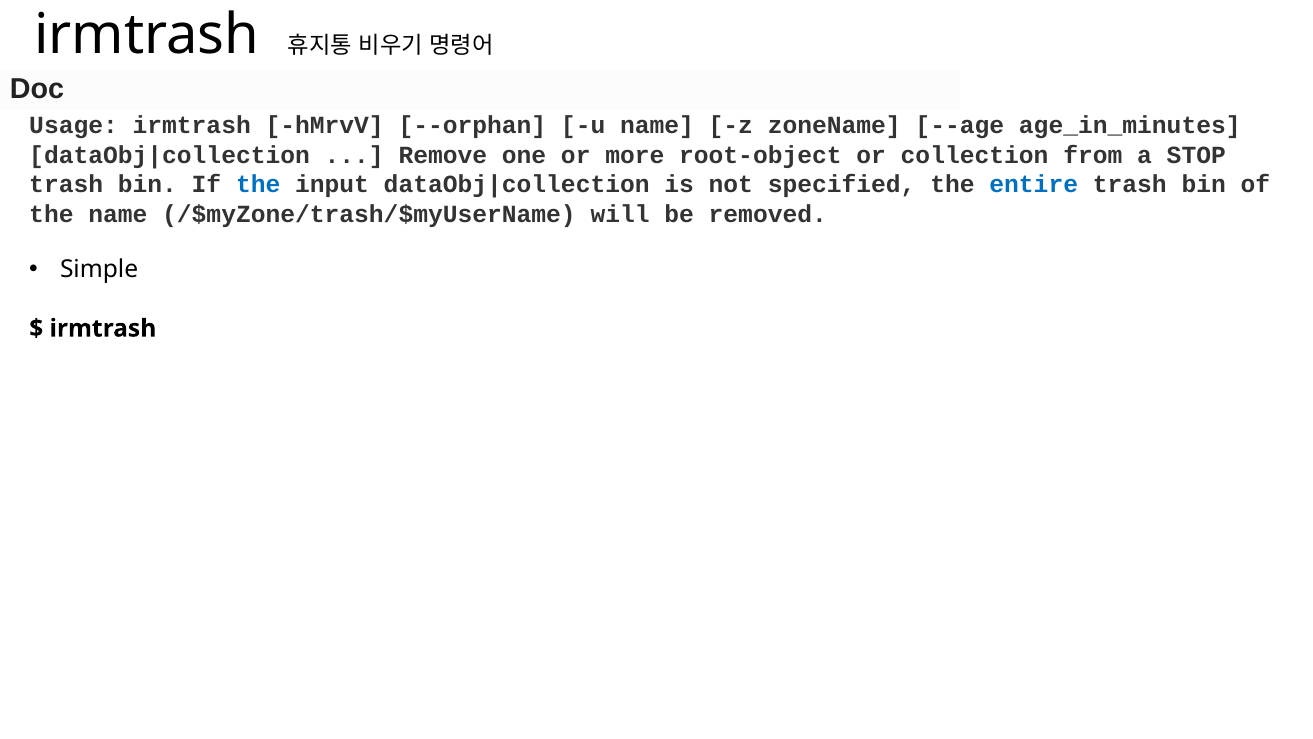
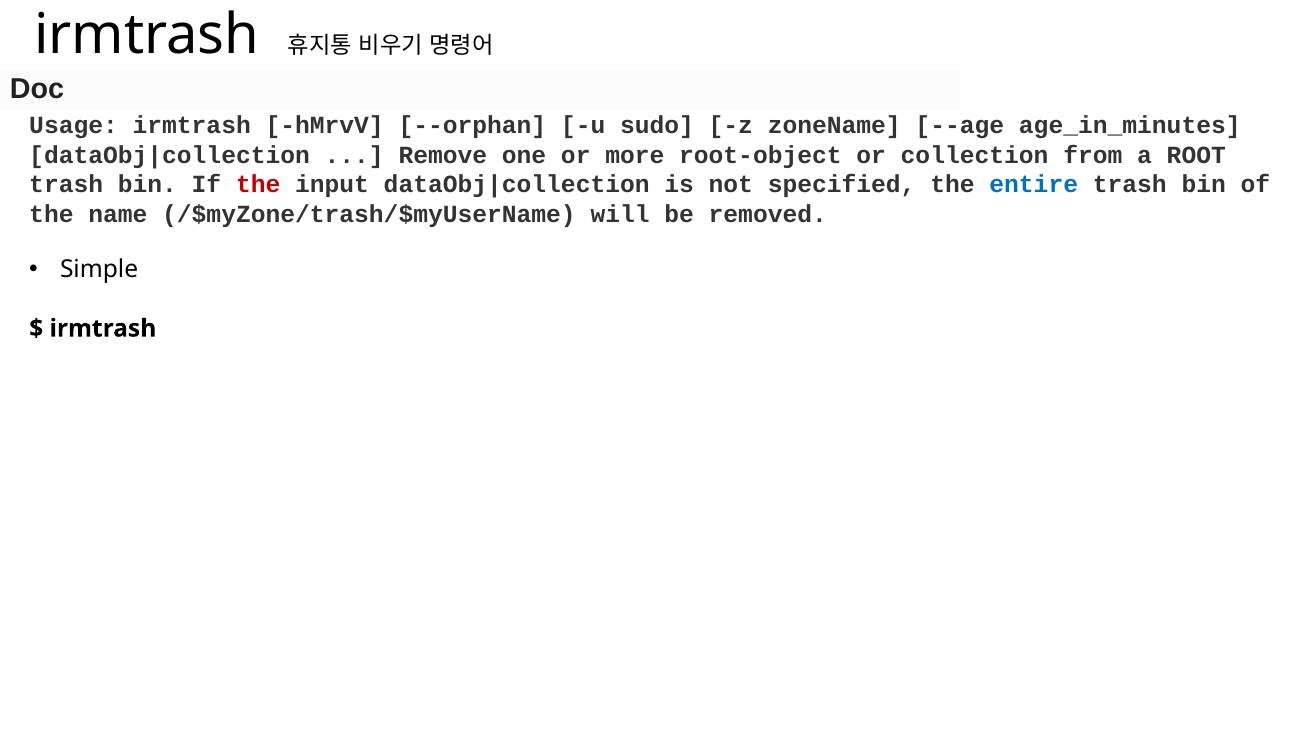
u name: name -> sudo (657, 125)
STOP: STOP -> ROOT (1196, 155)
the colour: blue -> red (258, 184)
